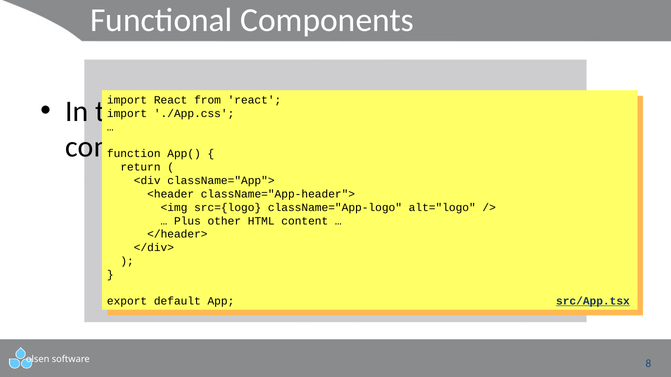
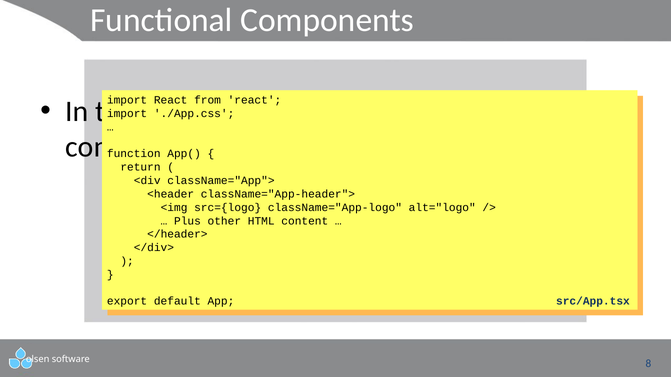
src/App.tsx underline: present -> none (593, 301)
